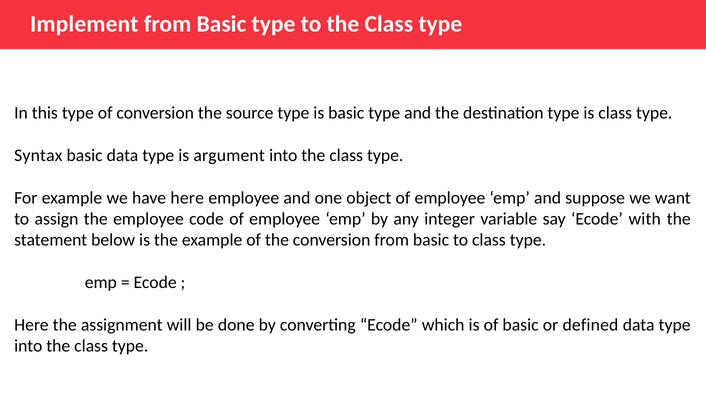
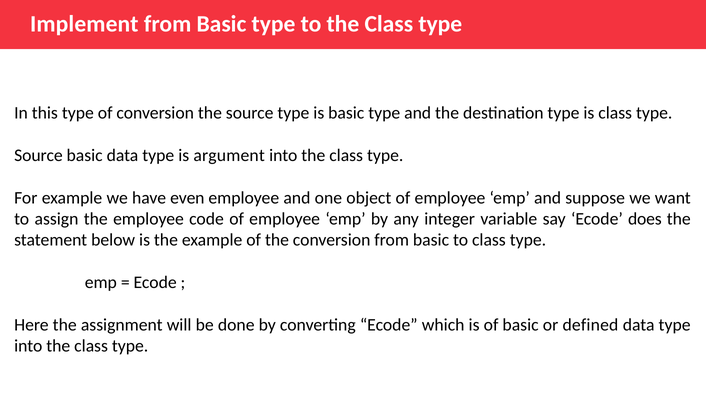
Syntax: Syntax -> Source (38, 155)
have here: here -> even (187, 198)
with: with -> does (645, 219)
